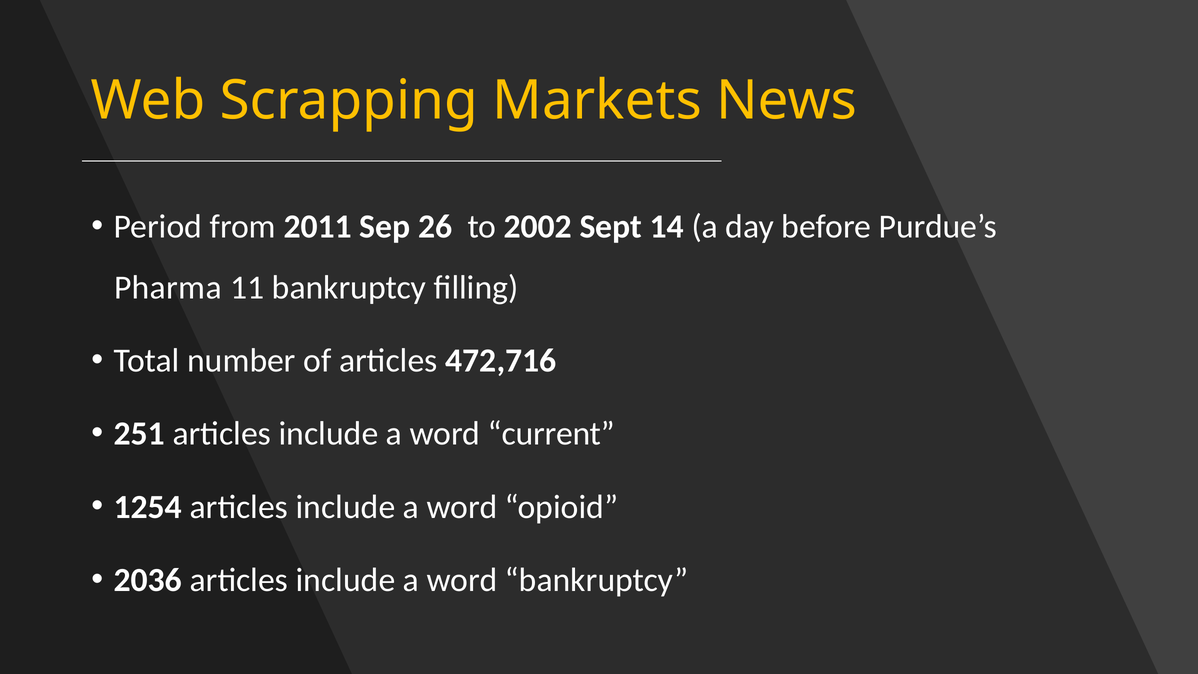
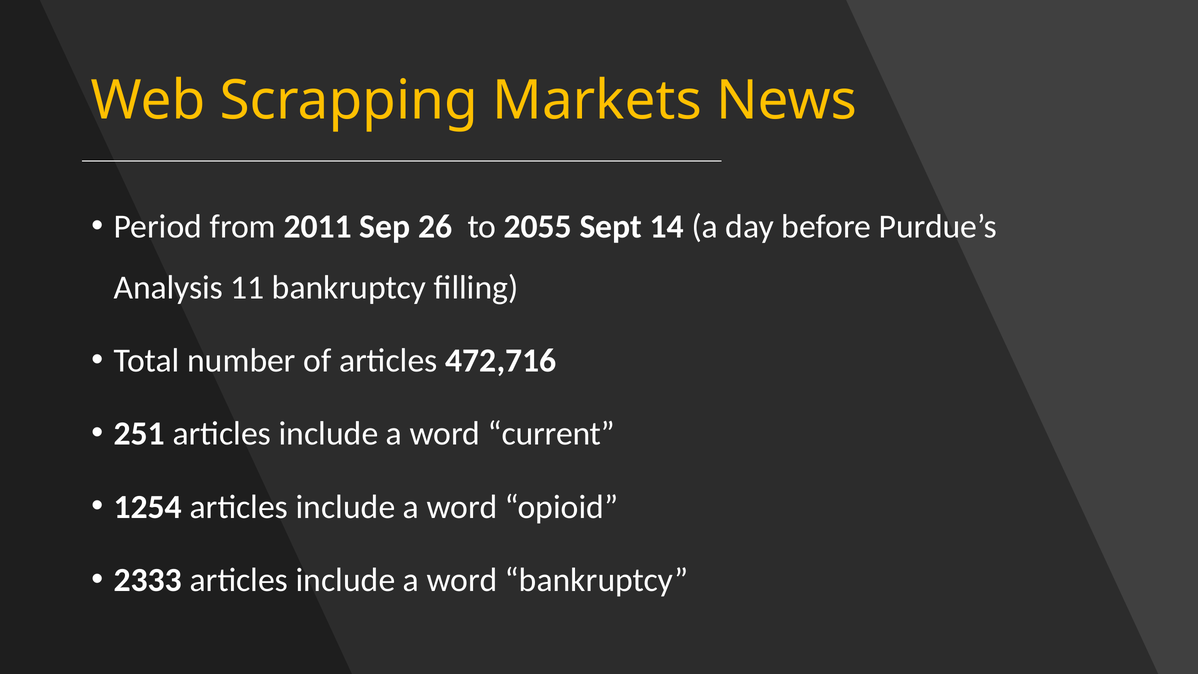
2002: 2002 -> 2055 (538, 227)
Pharma: Pharma -> Analysis (168, 287)
2036: 2036 -> 2333 (148, 580)
